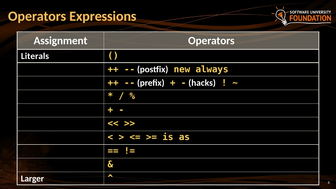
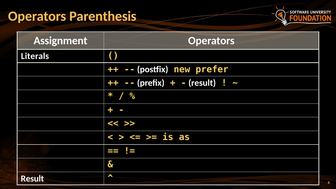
Expressions: Expressions -> Parenthesis (103, 16)
always: always -> prefer (212, 69)
hacks: hacks -> result (202, 83)
Larger: Larger -> Result (32, 179)
